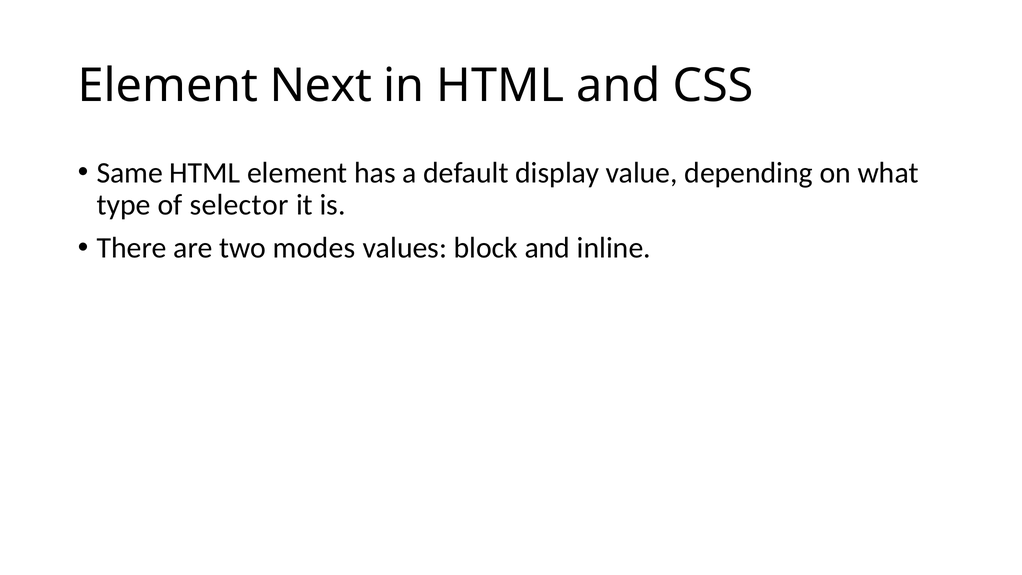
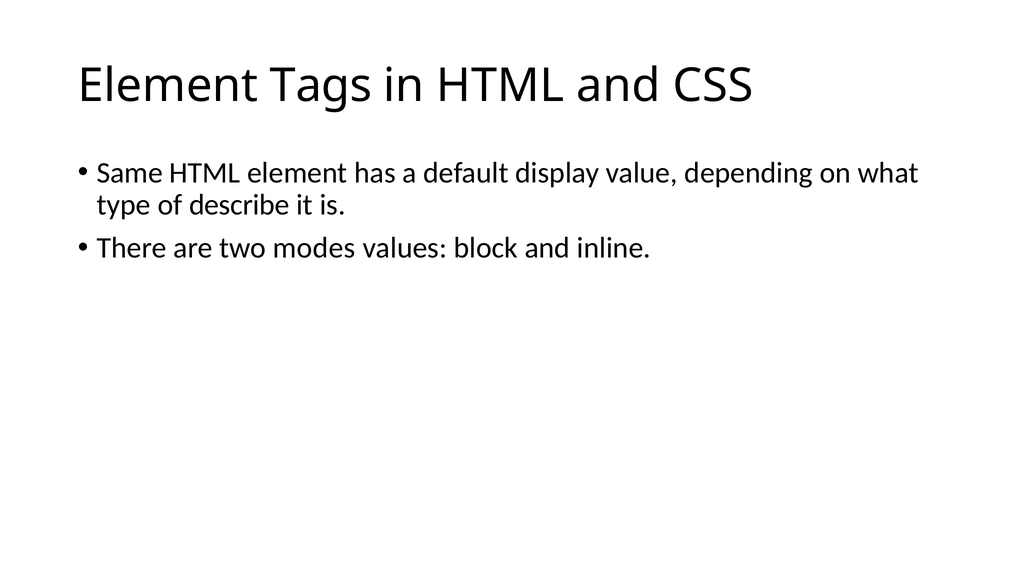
Next: Next -> Tags (321, 86)
selector: selector -> describe (239, 205)
